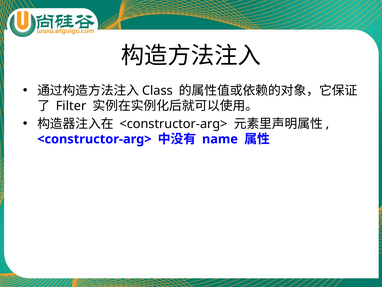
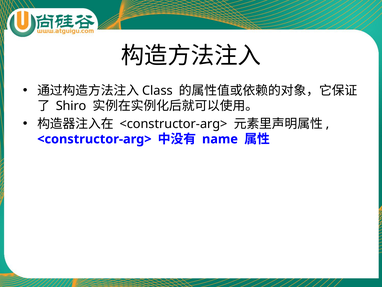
Filter: Filter -> Shiro (71, 106)
